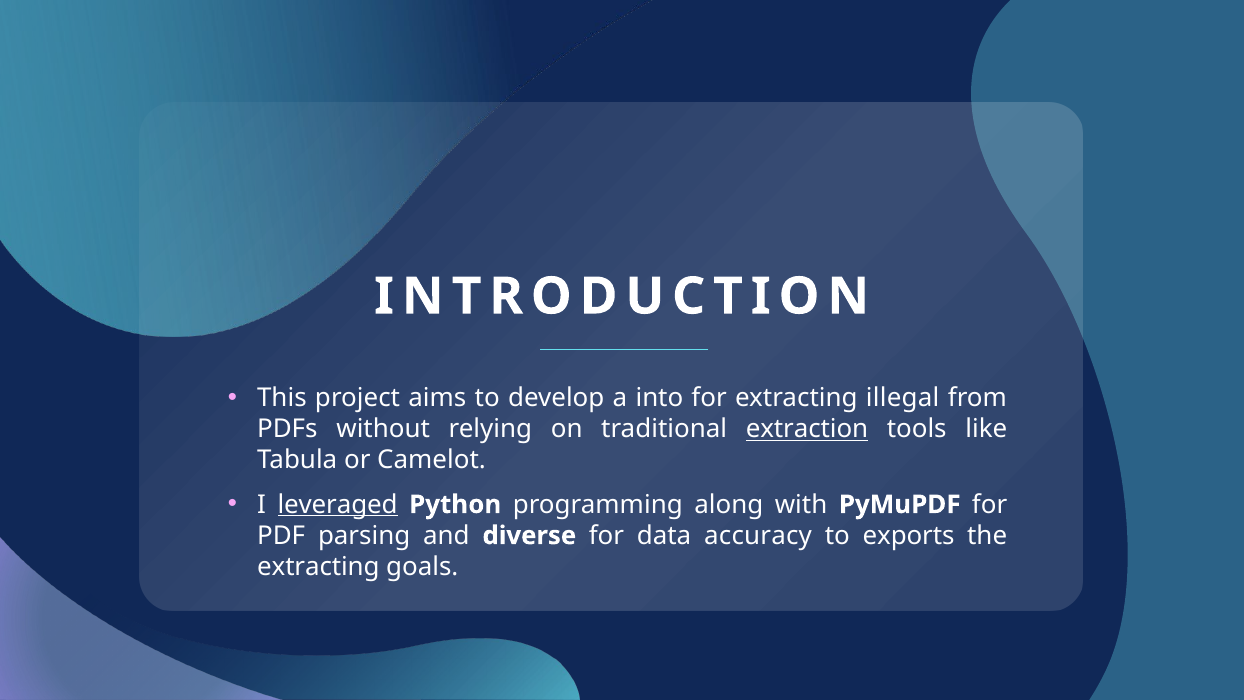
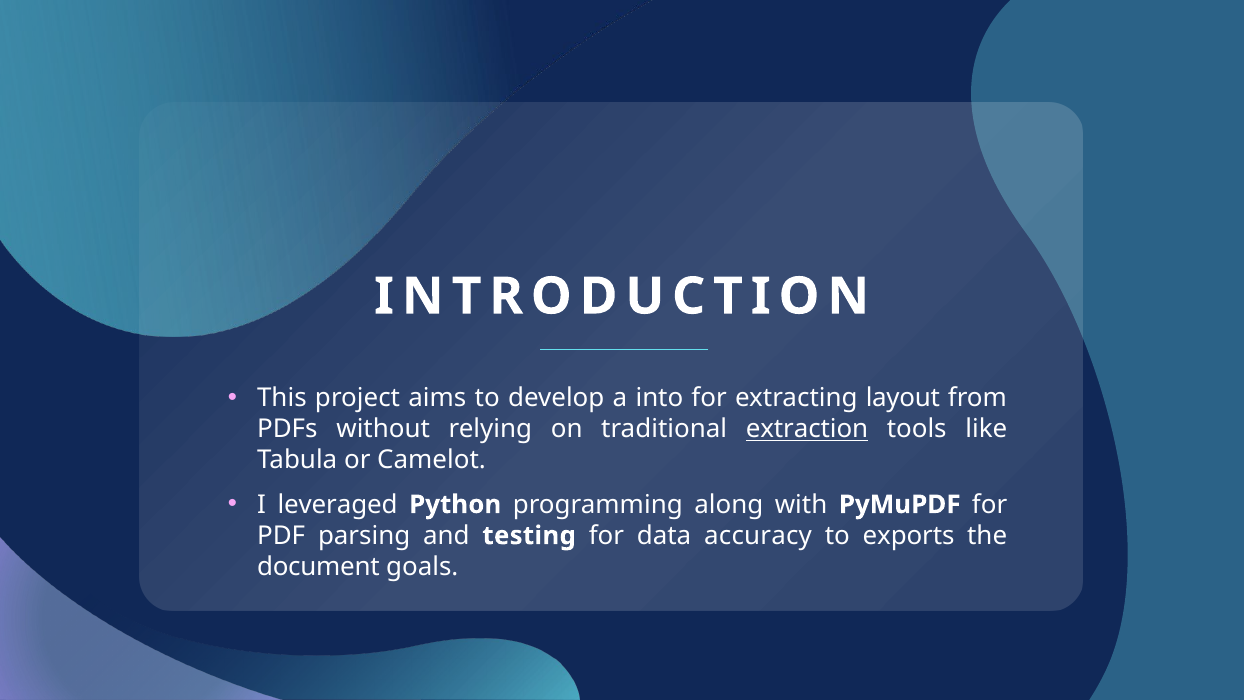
illegal: illegal -> layout (903, 398)
leveraged underline: present -> none (338, 504)
diverse: diverse -> testing (529, 535)
extracting: extracting -> document (318, 567)
